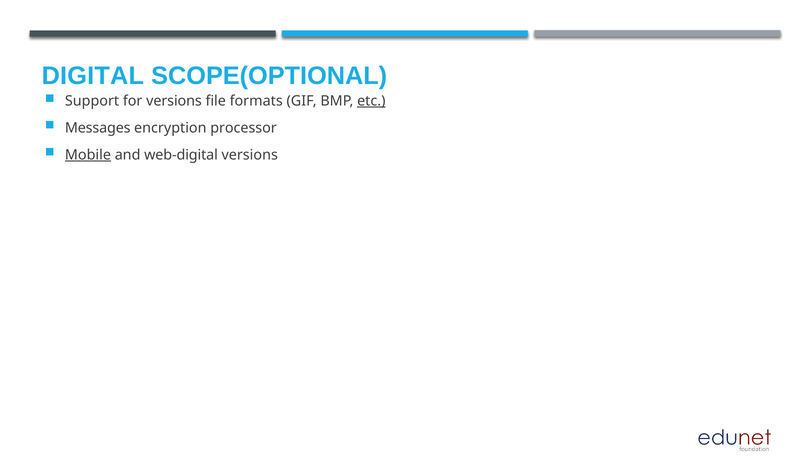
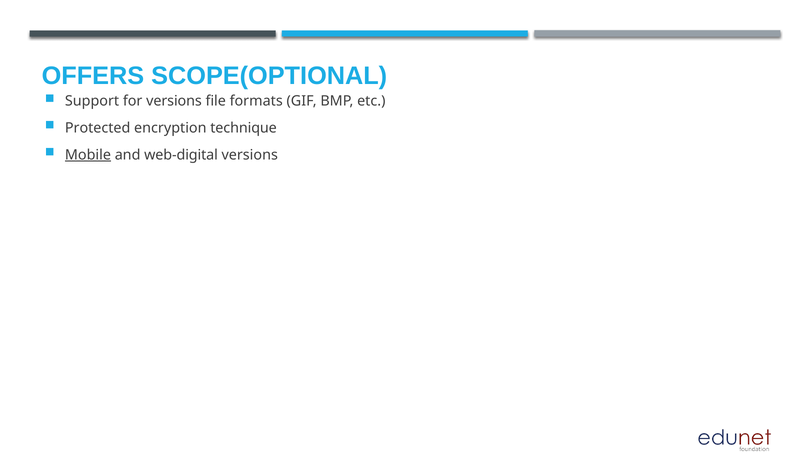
DIGITAL: DIGITAL -> OFFERS (93, 76)
etc underline: present -> none (371, 101)
Messages: Messages -> Protected (98, 128)
processor: processor -> technique (244, 128)
